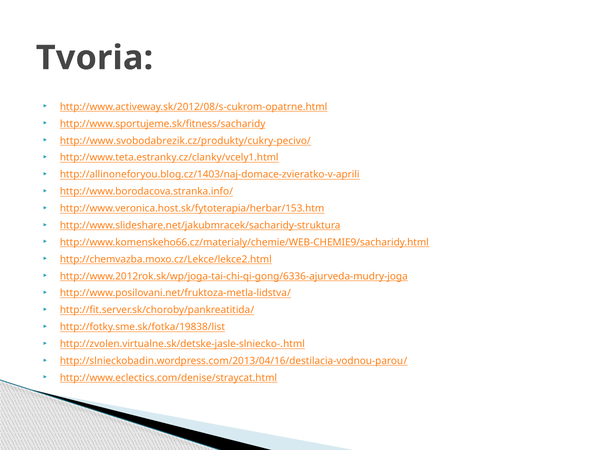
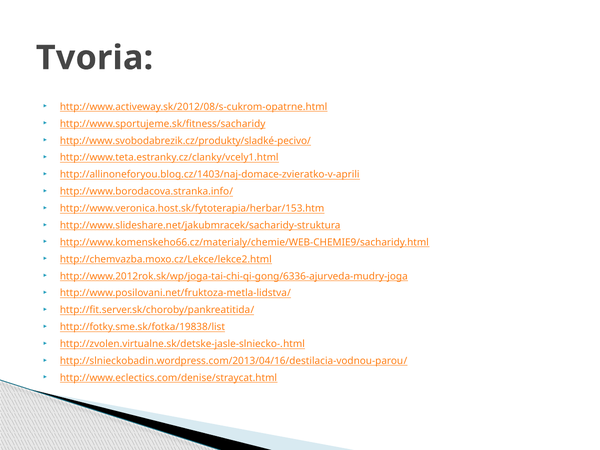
http://www.svobodabrezik.cz/produkty/cukry-pecivo/: http://www.svobodabrezik.cz/produkty/cukry-pecivo/ -> http://www.svobodabrezik.cz/produkty/sladké-pecivo/ (185, 141)
